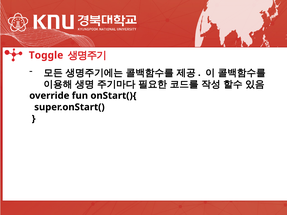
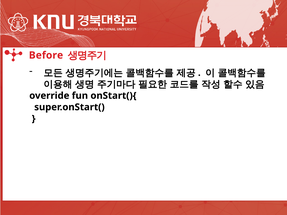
Toggle: Toggle -> Before (46, 55)
